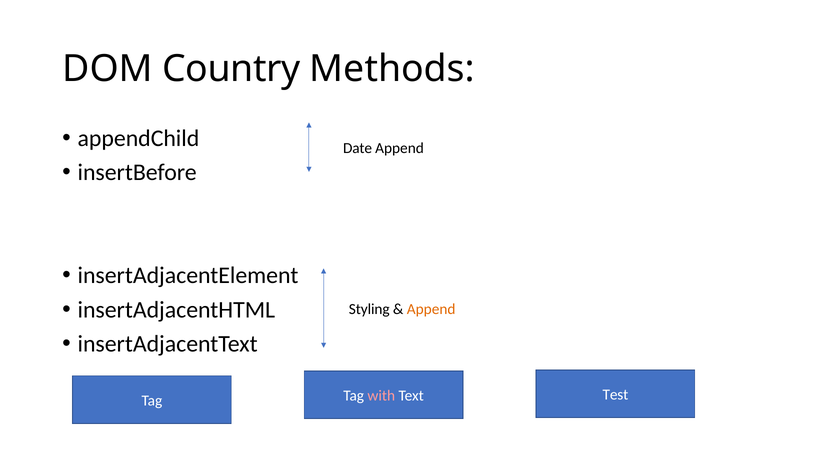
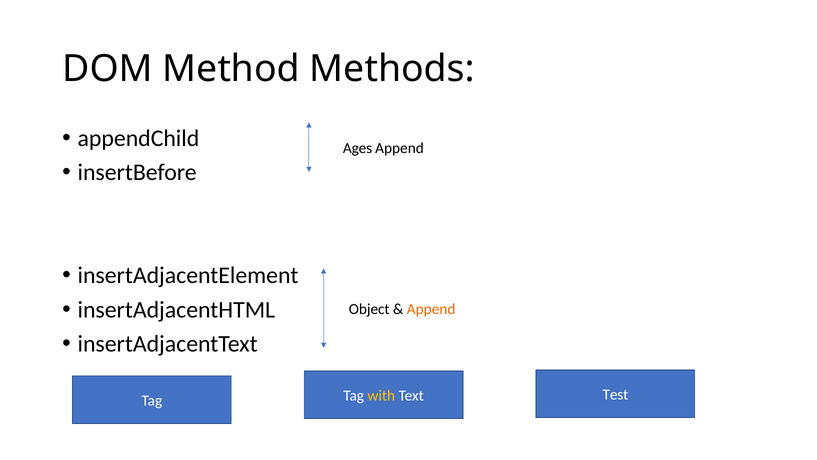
Country: Country -> Method (231, 69)
Date: Date -> Ages (358, 148)
Styling: Styling -> Object (369, 309)
with colour: pink -> yellow (381, 395)
